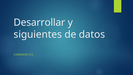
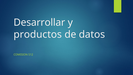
siguientes: siguientes -> productos (38, 34)
